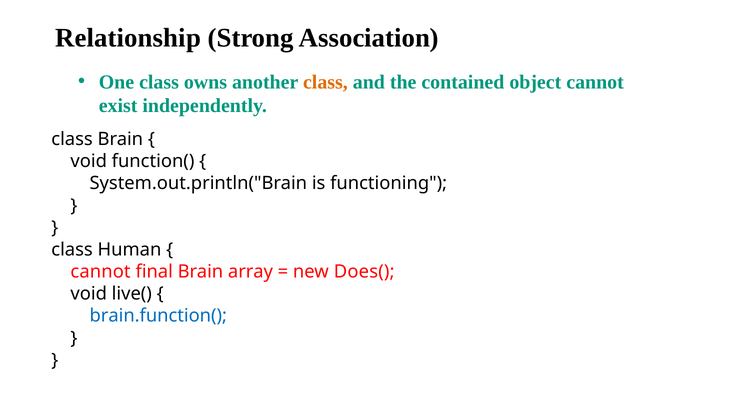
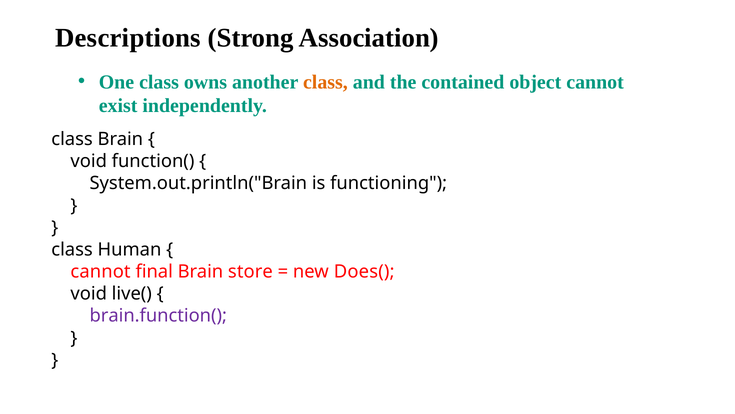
Relationship: Relationship -> Descriptions (128, 38)
array: array -> store (250, 271)
brain.function( colour: blue -> purple (158, 315)
